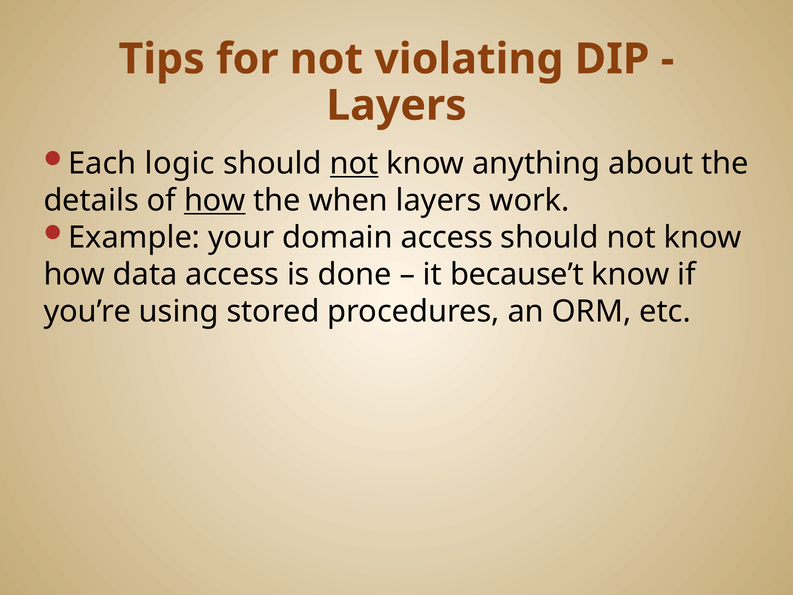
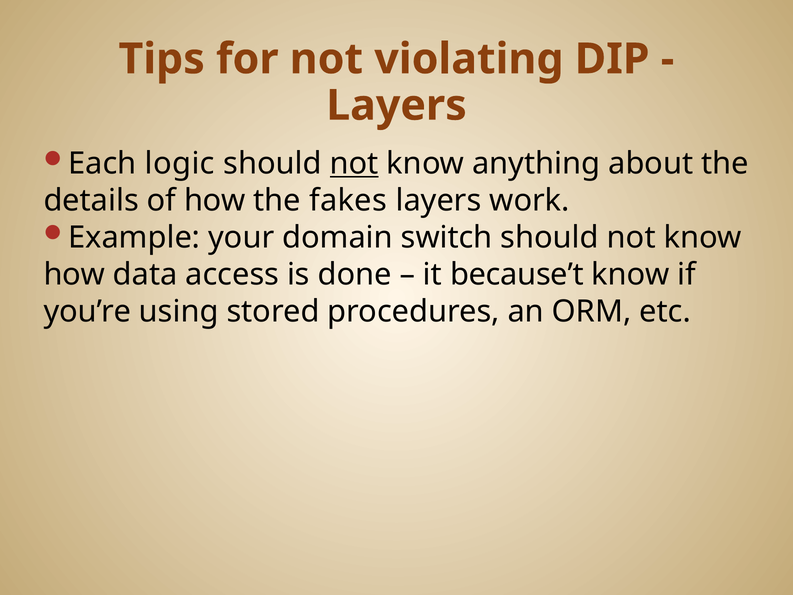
how underline: present -> none (215, 200)
when: when -> fakes (348, 200)
domain access: access -> switch (447, 237)
